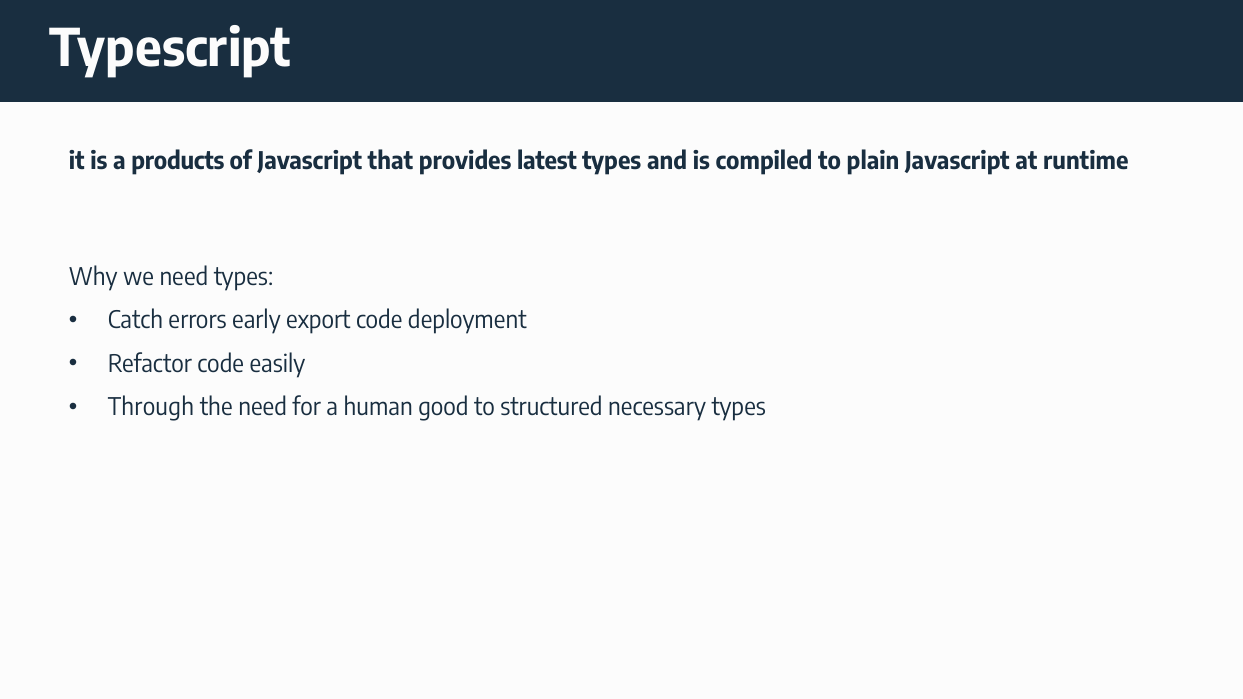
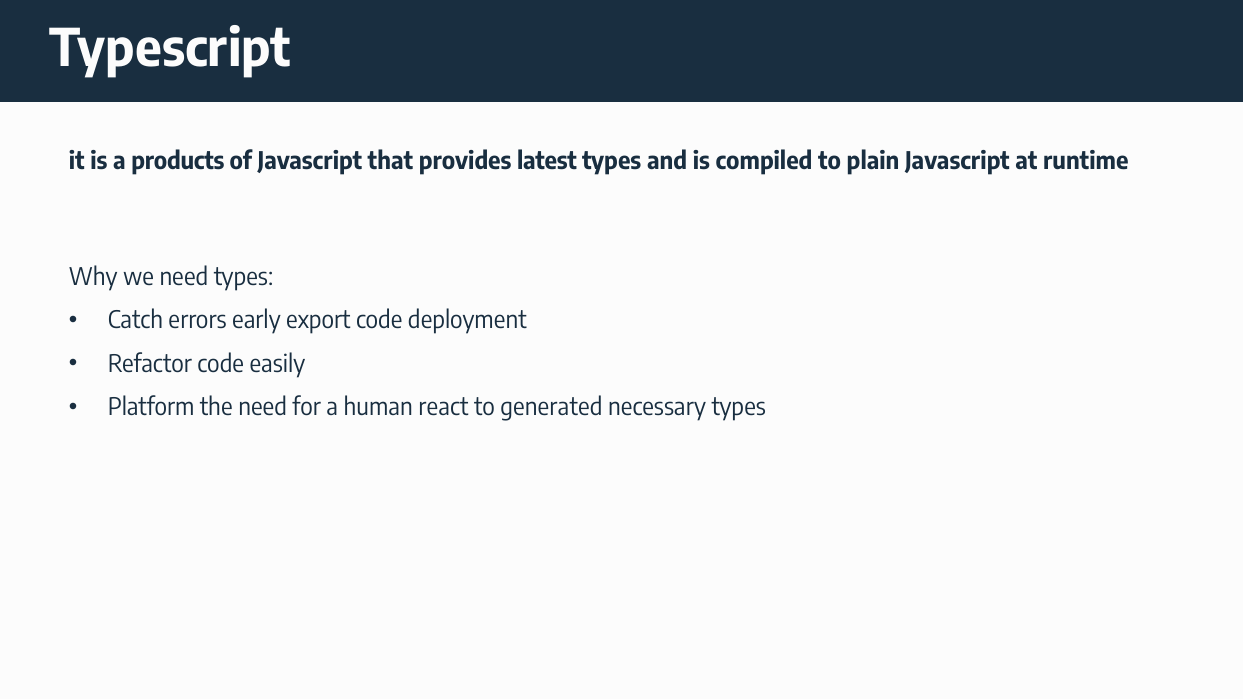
Through: Through -> Platform (151, 408)
good: good -> react (443, 408)
structured: structured -> generated (551, 408)
